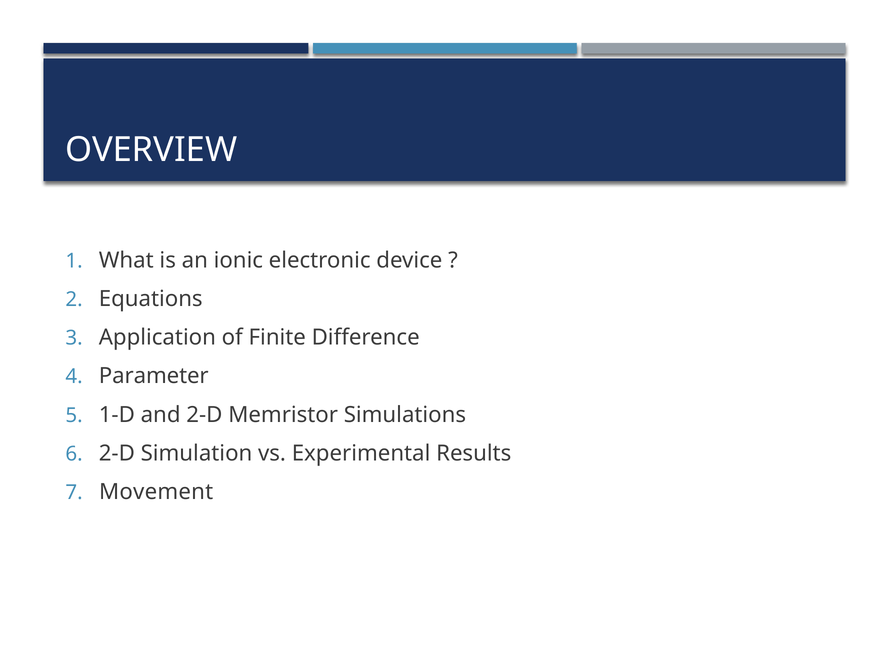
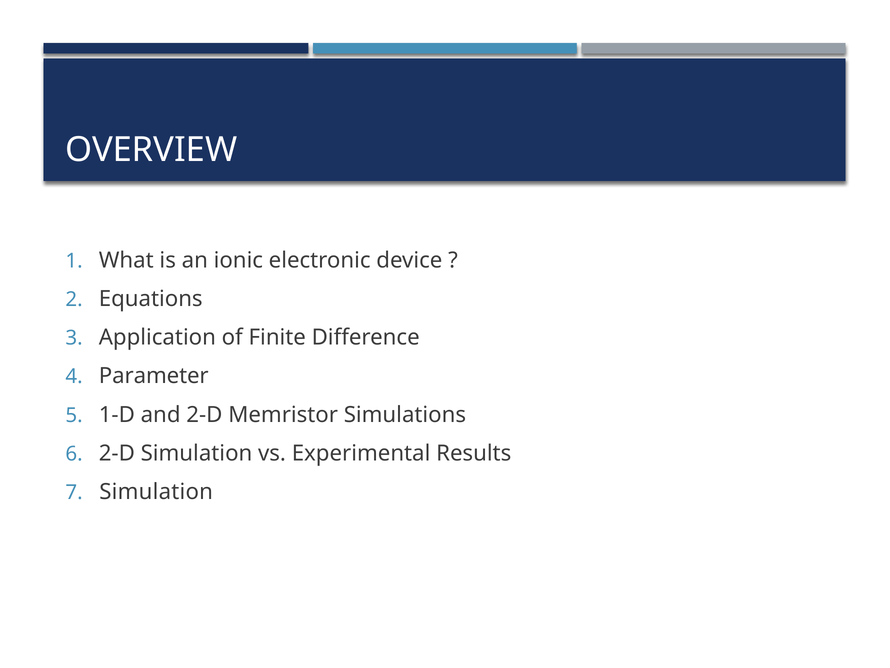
Movement: Movement -> Simulation (156, 492)
